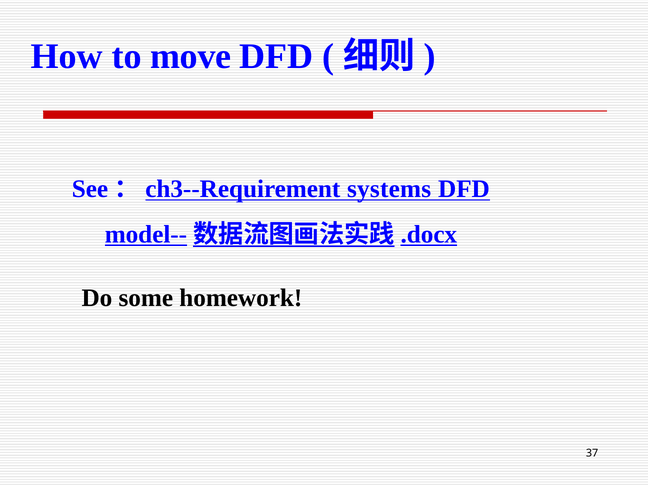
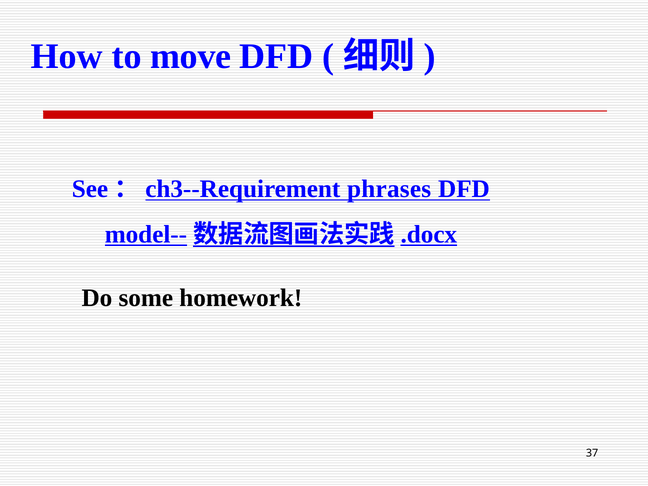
systems: systems -> phrases (389, 189)
